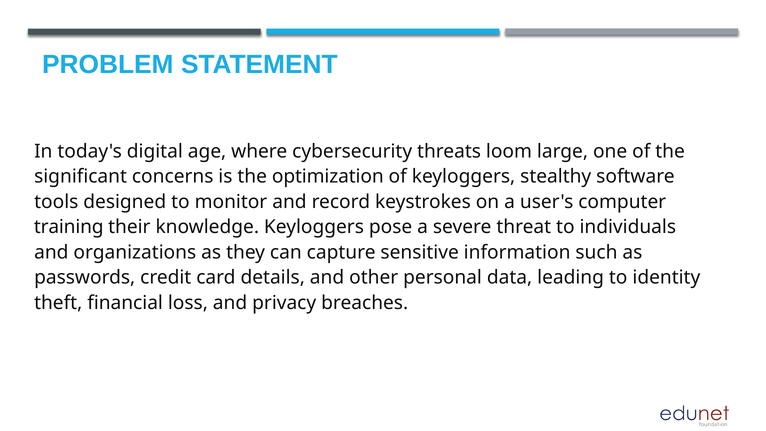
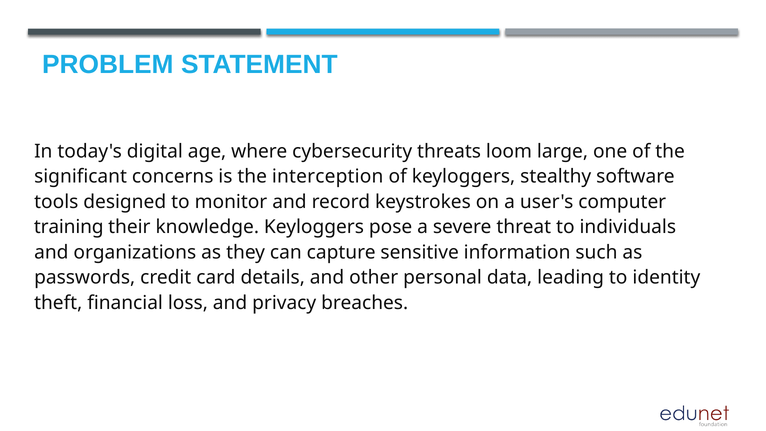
optimization: optimization -> interception (328, 176)
